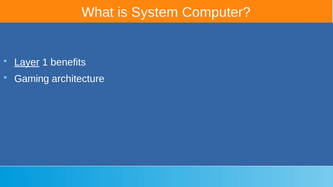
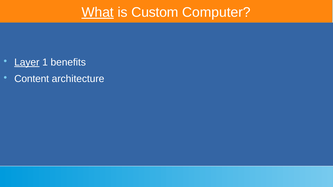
What underline: none -> present (98, 12)
System: System -> Custom (155, 12)
Gaming: Gaming -> Content (32, 79)
